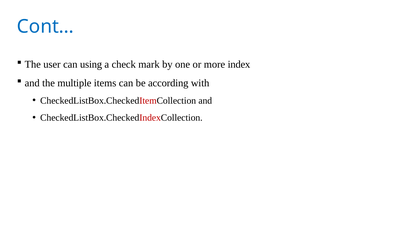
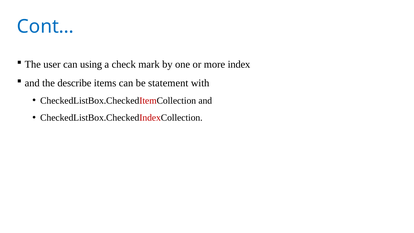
multiple: multiple -> describe (74, 83)
according: according -> statement (168, 83)
